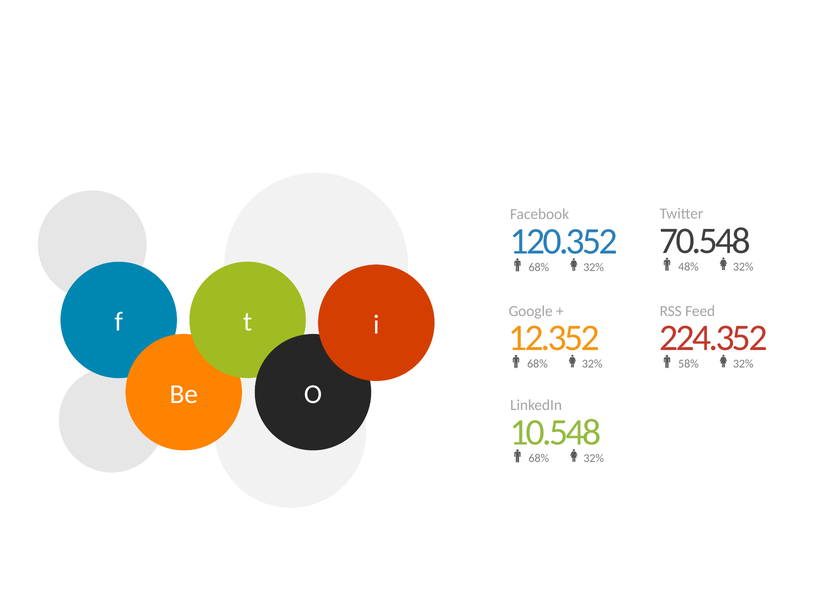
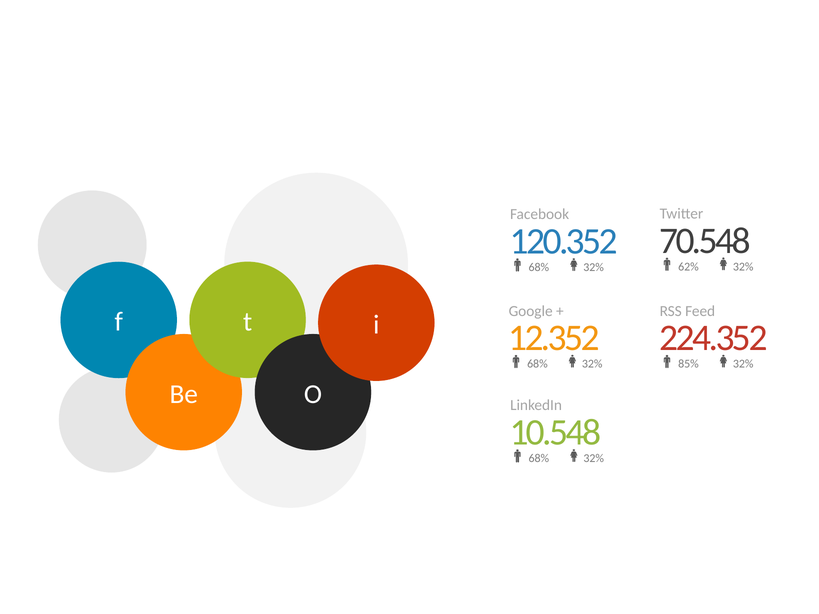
48%: 48% -> 62% (688, 267)
58%: 58% -> 85% (688, 364)
